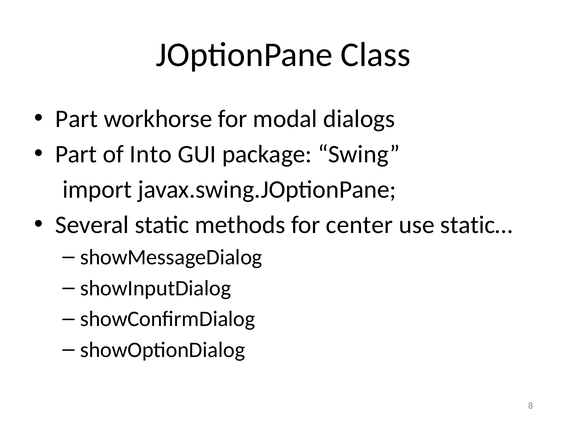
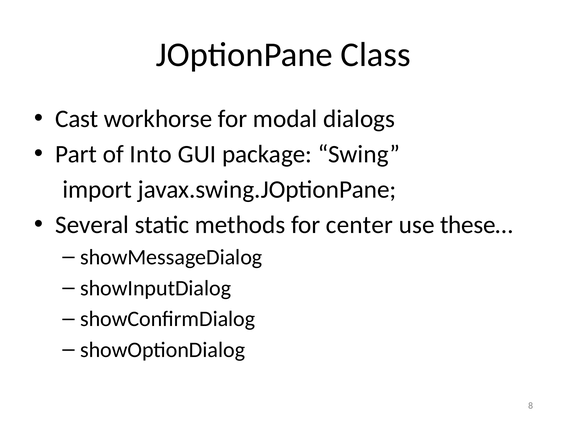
Part: Part -> Cast (77, 119)
static…: static… -> these… (476, 225)
